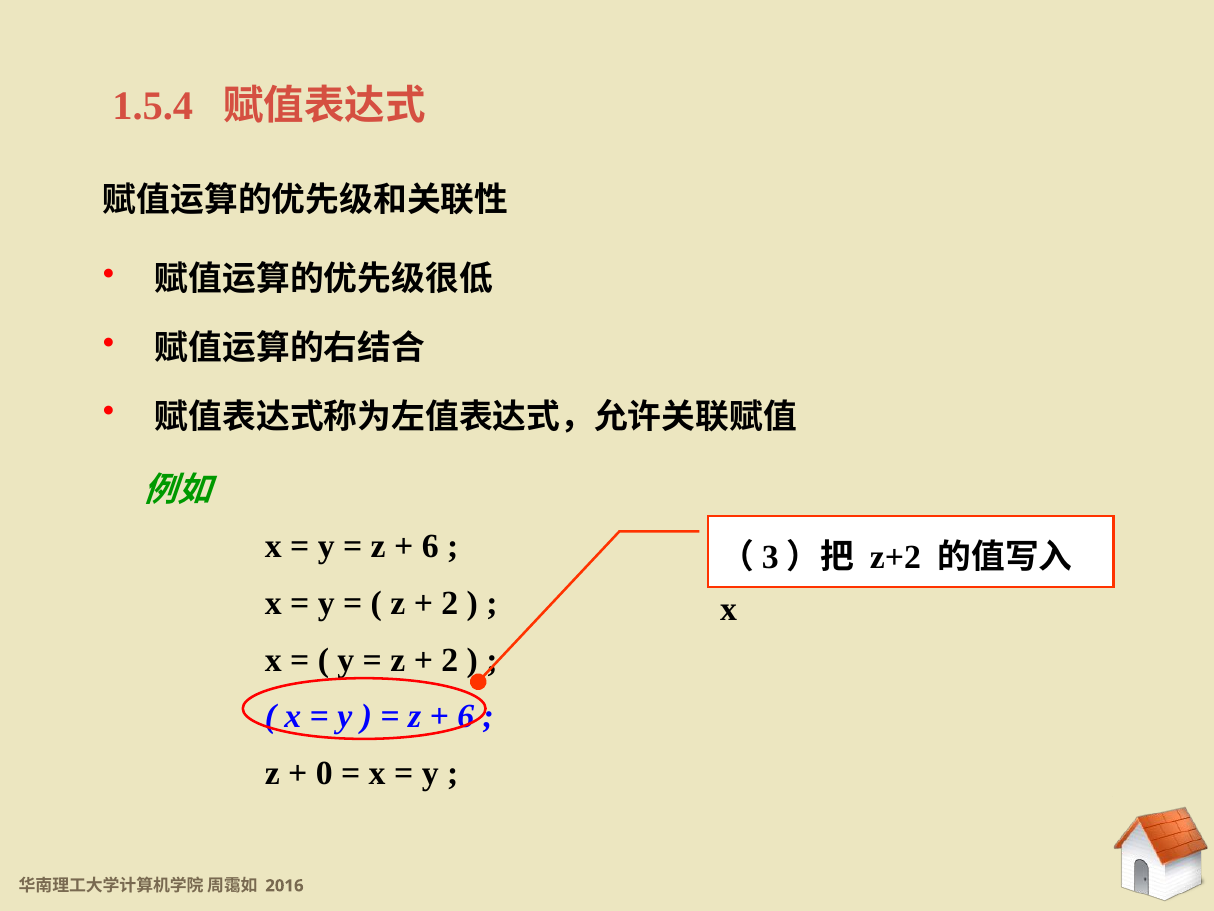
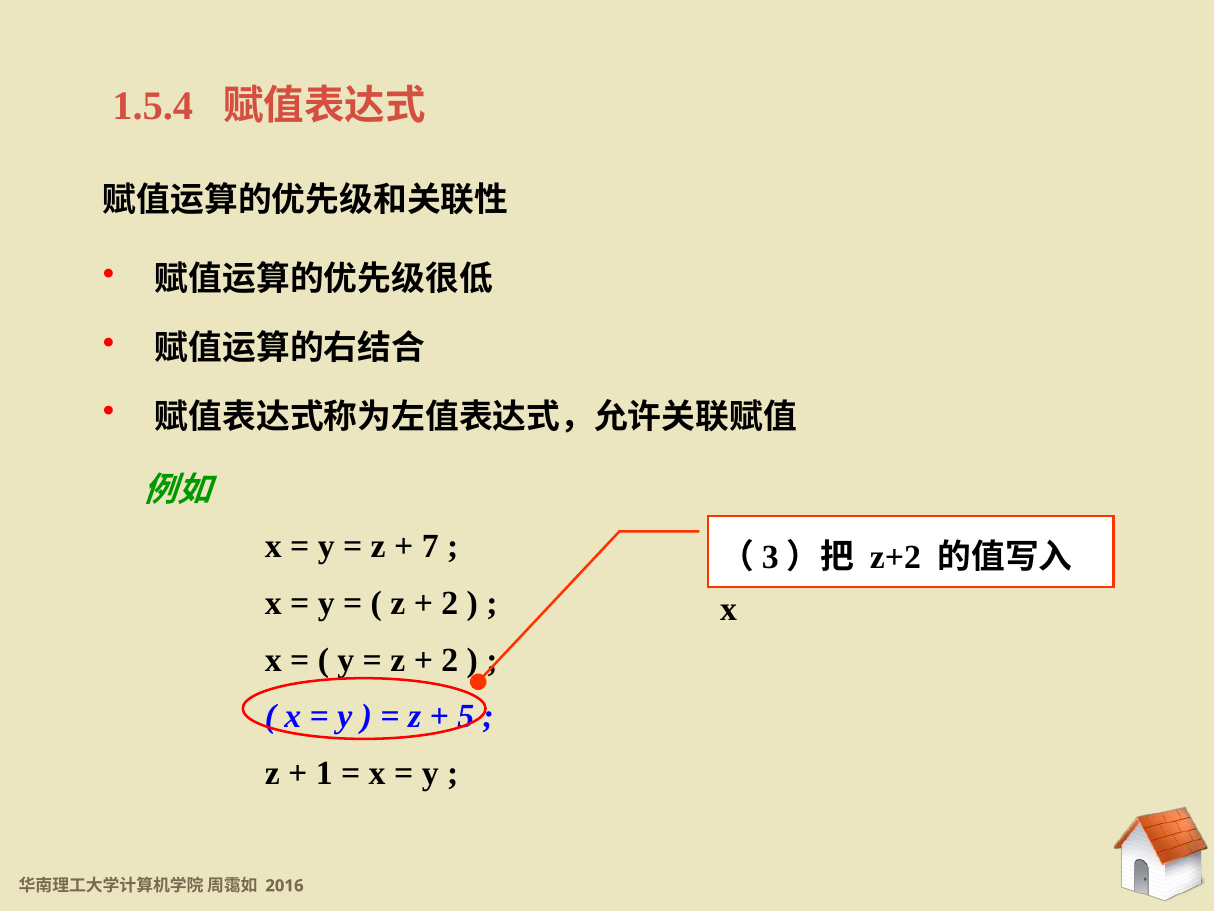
6: 6 -> 7 (430, 546)
6: 6 -> 5 (466, 716)
0: 0 -> 1 (324, 773)
